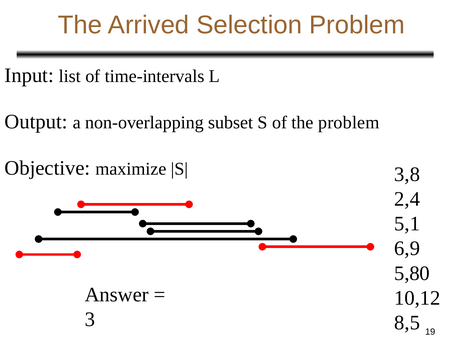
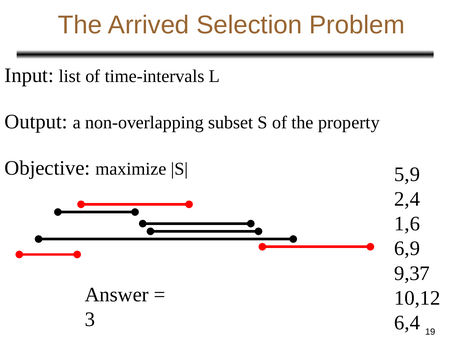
the problem: problem -> property (349, 123)
3,8: 3,8 -> 5,9 (407, 175)
5,1: 5,1 -> 1,6 (407, 224)
5,80: 5,80 -> 9,37 (412, 273)
8,5: 8,5 -> 6,4 (407, 323)
